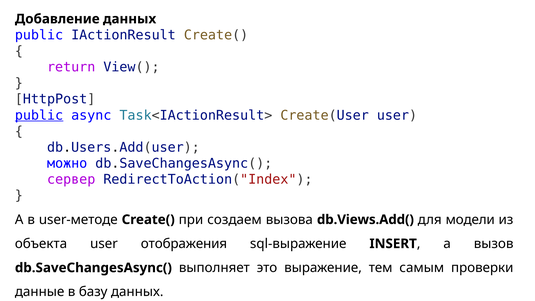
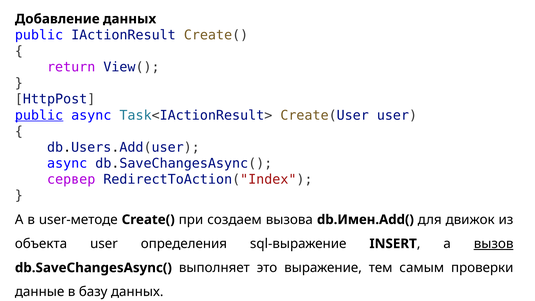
можно: можно -> async (67, 163)
db.Views.Add(: db.Views.Add( -> db.Имен.Add( (365, 220)
модели: модели -> движок (470, 220)
отображения: отображения -> определения (184, 244)
вызов underline: none -> present (494, 244)
